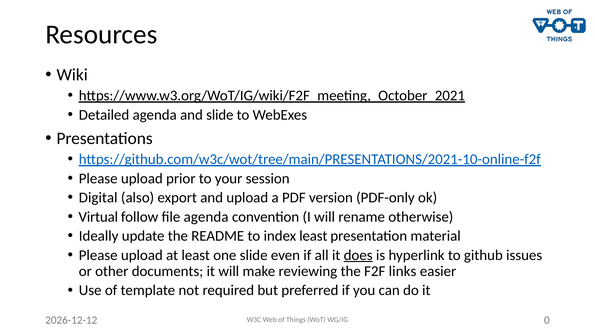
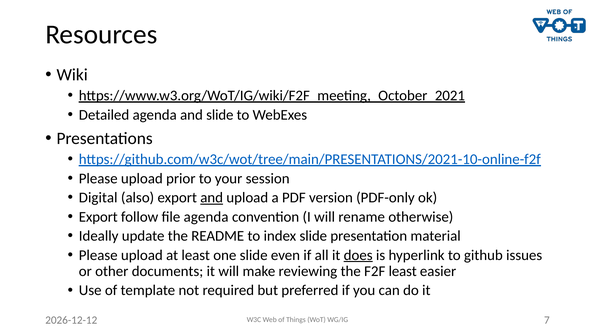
and underline: none -> present (212, 197)
Virtual: Virtual -> Export (98, 217)
index least: least -> slide (313, 236)
F2F links: links -> least (403, 271)
0: 0 -> 7 (547, 320)
